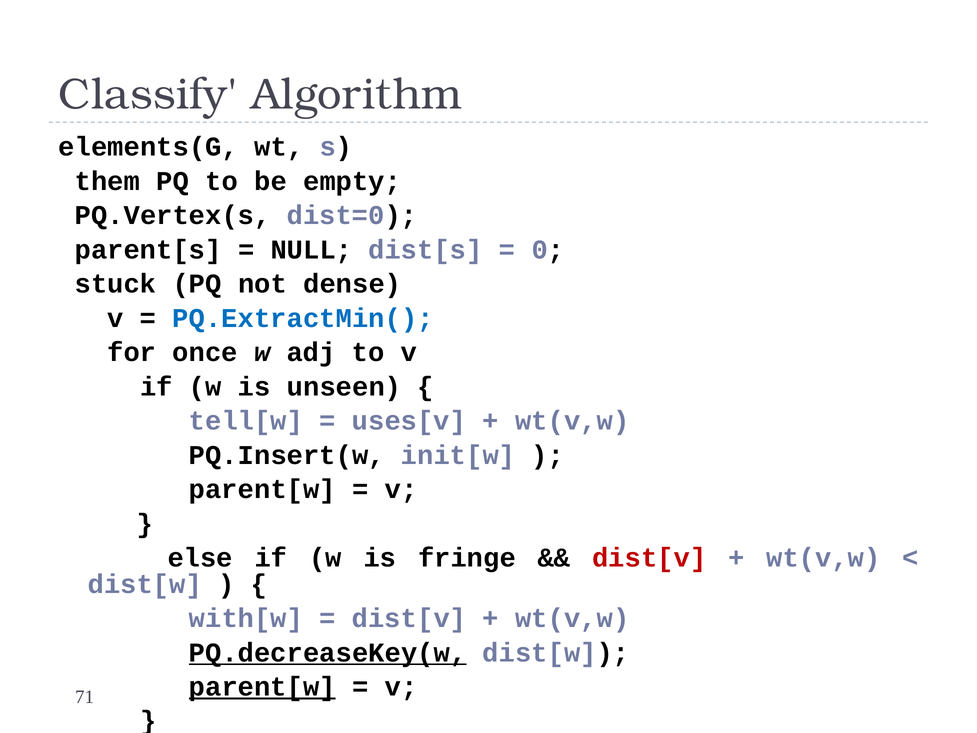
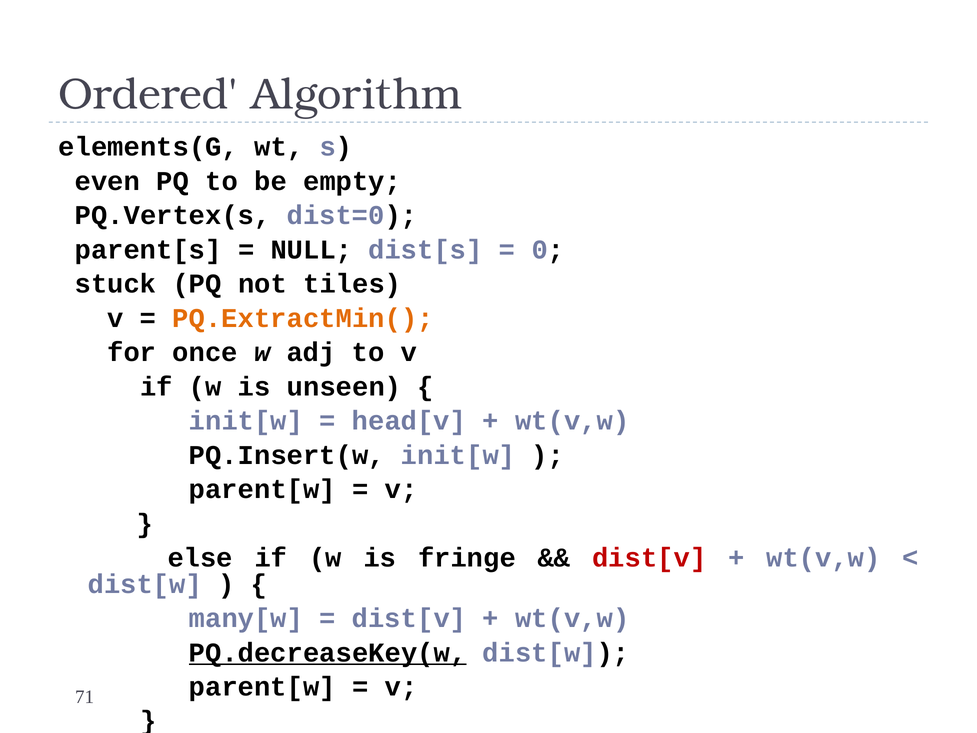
Classify: Classify -> Ordered (148, 94)
them: them -> even (107, 181)
dense: dense -> tiles (352, 284)
PQ.ExtractMin( colour: blue -> orange (303, 318)
tell[w: tell[w -> init[w (246, 421)
uses[v: uses[v -> head[v (409, 421)
with[w: with[w -> many[w (246, 618)
parent[w underline: present -> none (262, 687)
